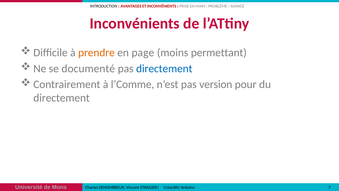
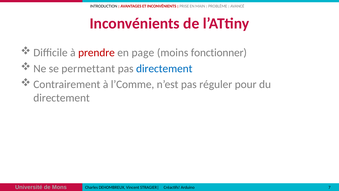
prendre colour: orange -> red (96, 53)
permettant: permettant -> fonctionner (219, 53)
documenté: documenté -> permettant (88, 68)
version: version -> réguler (216, 84)
